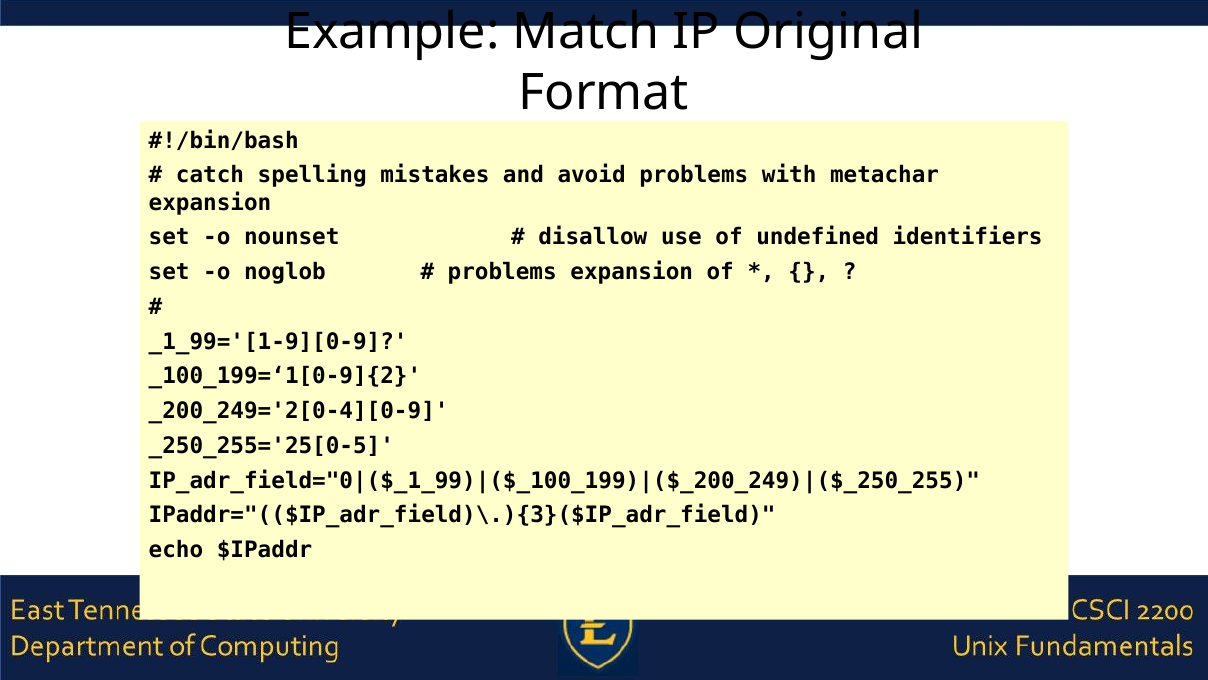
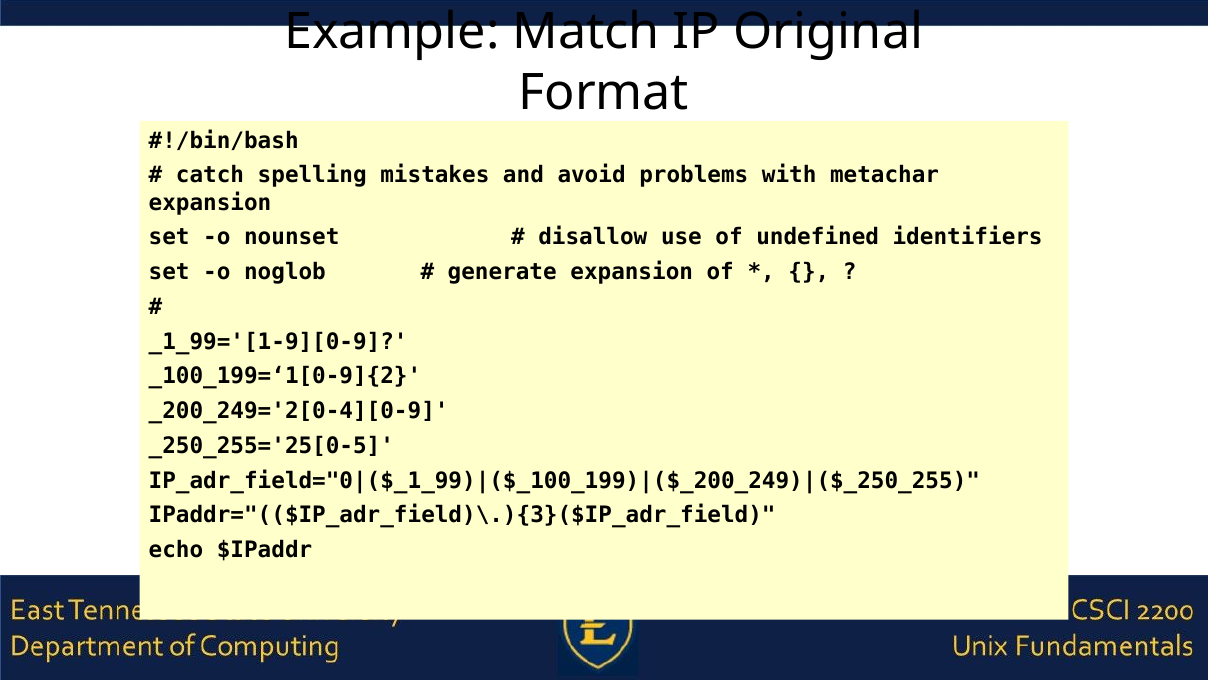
problems: problems -> generate (502, 272)
